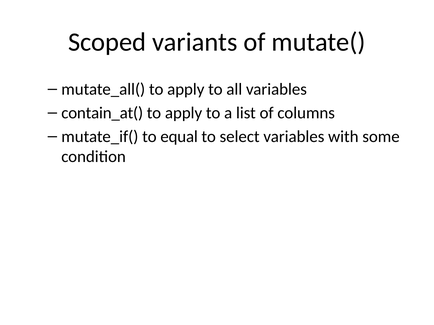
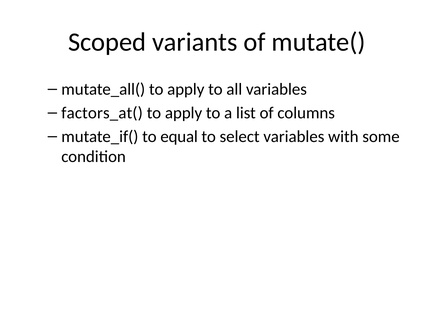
contain_at(: contain_at( -> factors_at( (102, 113)
